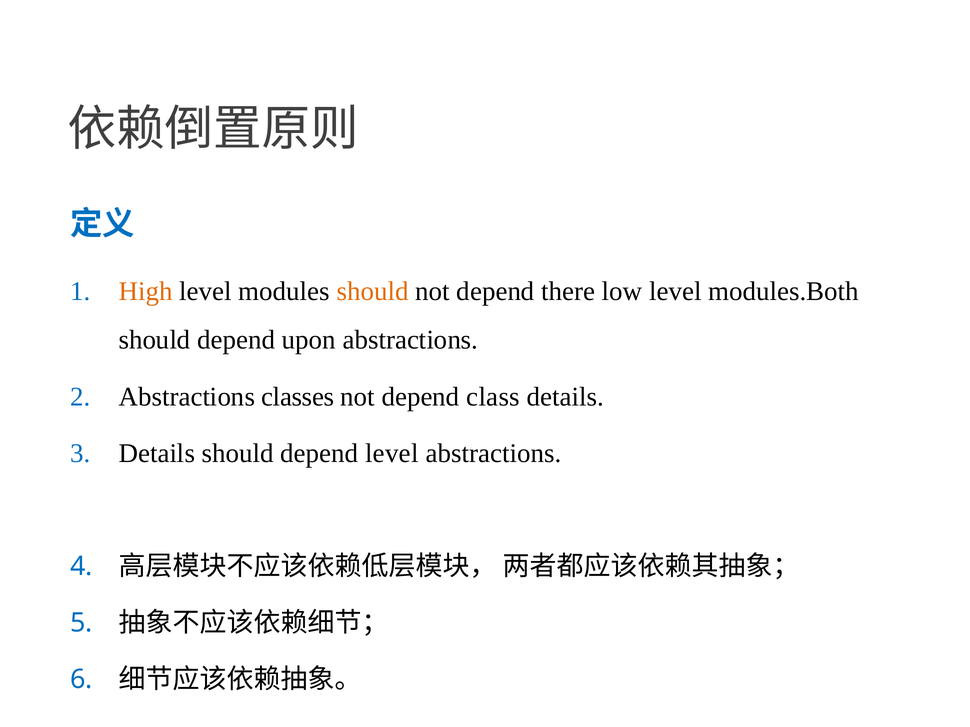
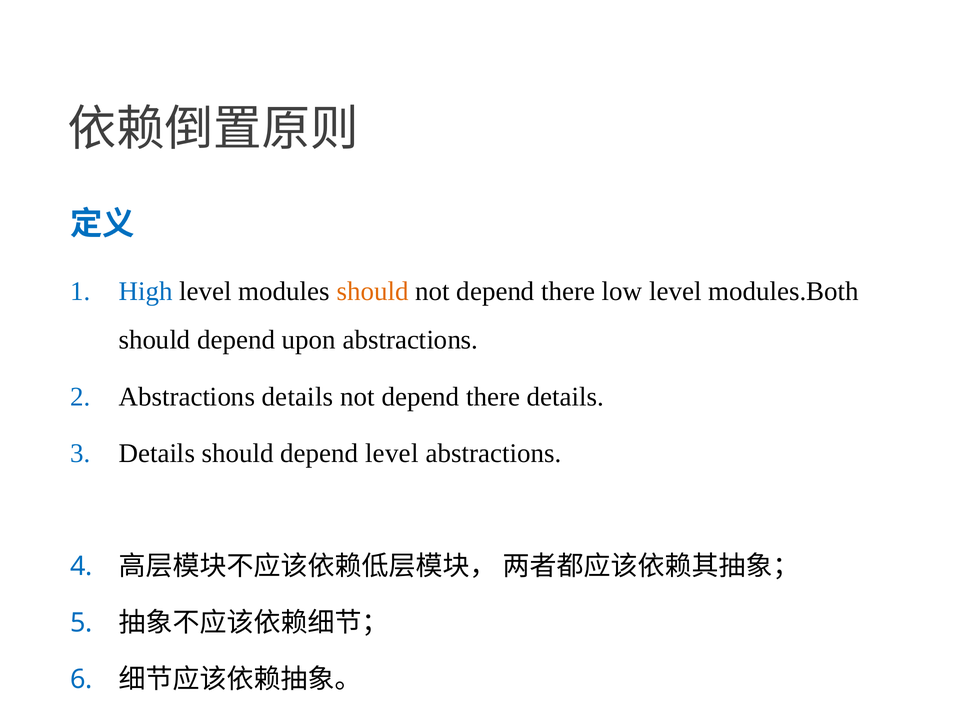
High colour: orange -> blue (146, 292)
Abstractions classes: classes -> details (298, 397)
class: class -> there (493, 397)
